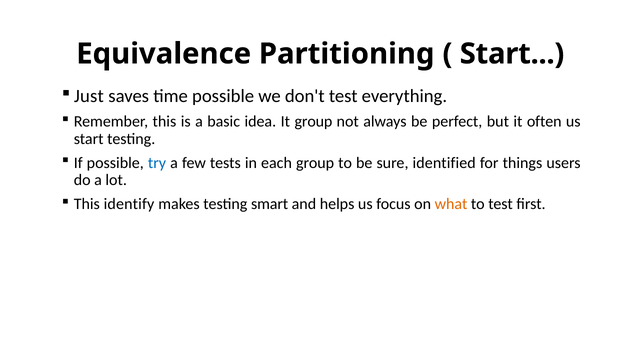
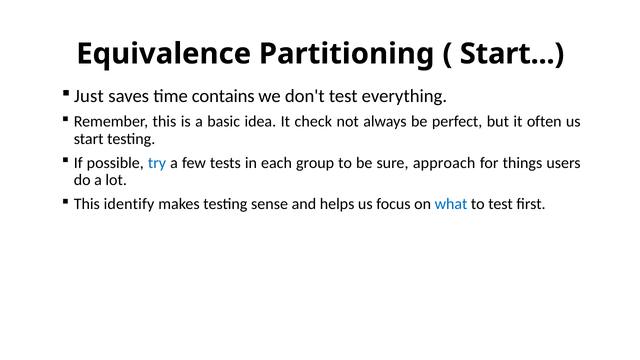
time possible: possible -> contains (223, 96)
It group: group -> check (313, 122)
identified: identified -> approach (444, 163)
smart: smart -> sense (270, 204)
what colour: orange -> blue (451, 204)
